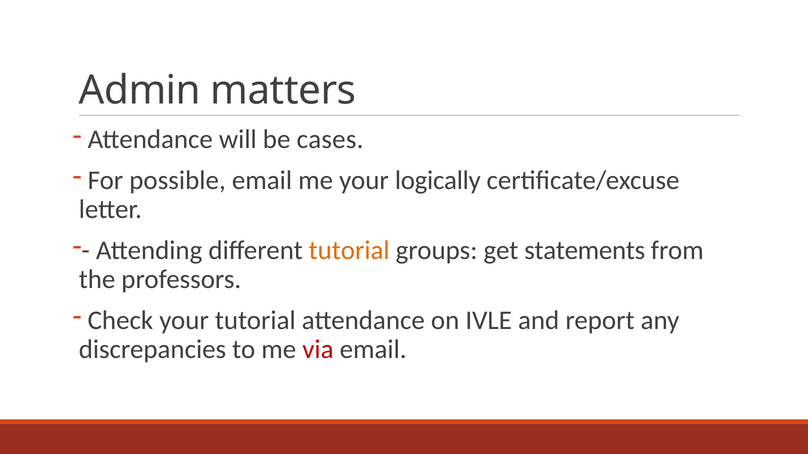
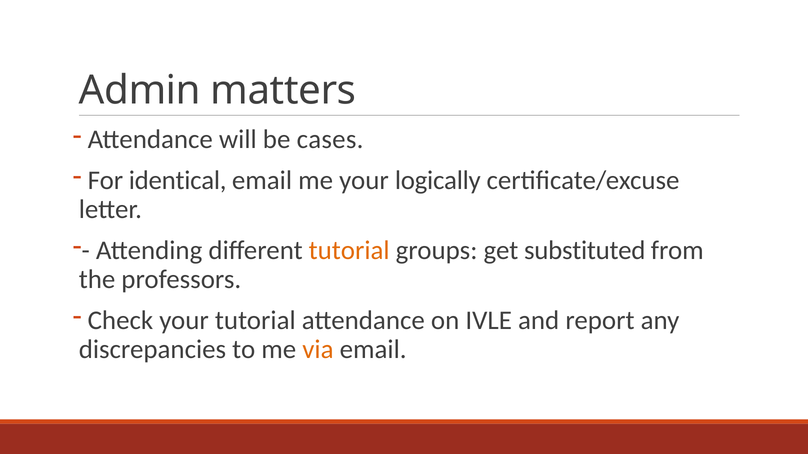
possible: possible -> identical (178, 181)
statements: statements -> substituted (585, 251)
via colour: red -> orange (318, 350)
